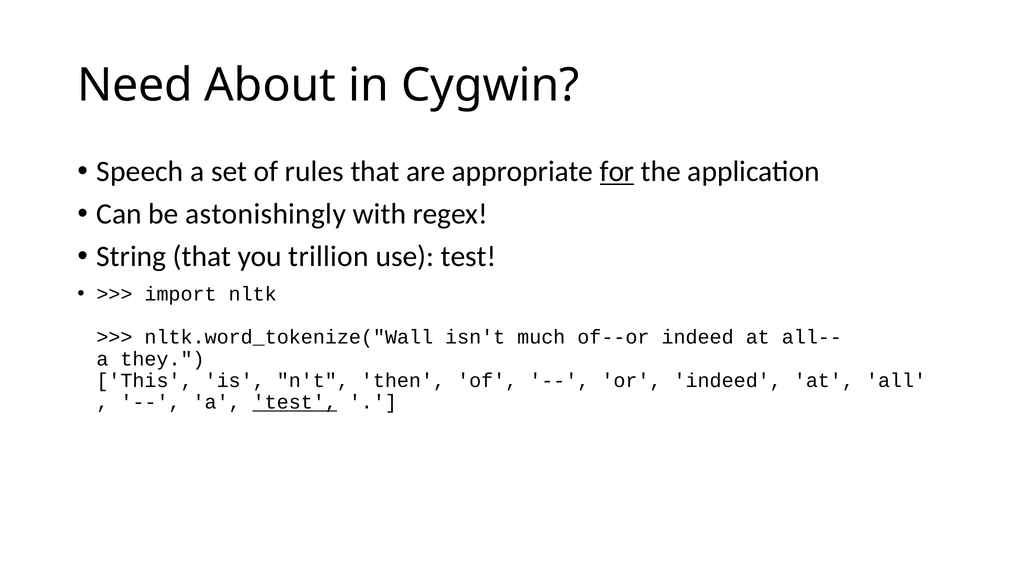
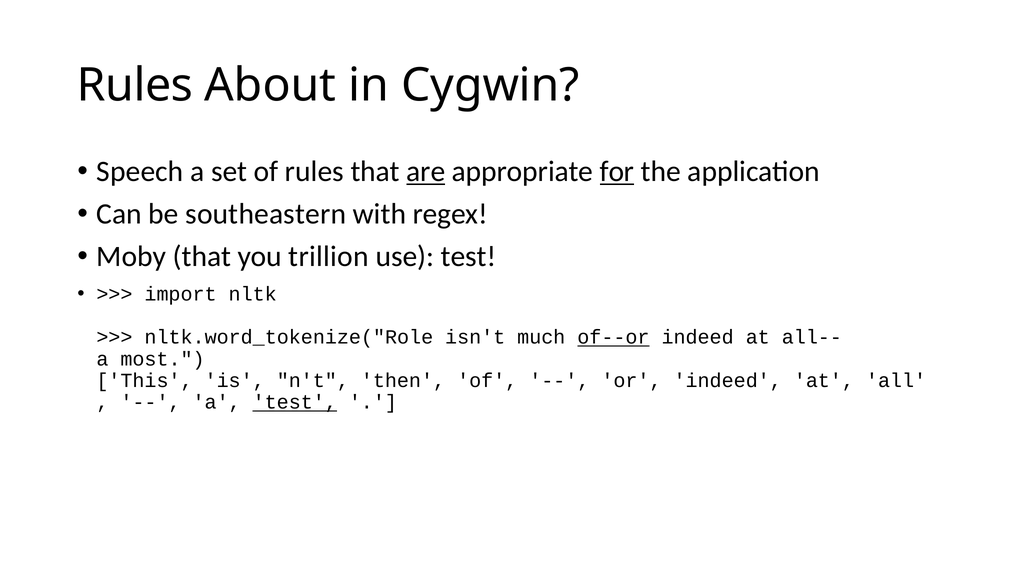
Need: Need -> Rules (135, 85)
are underline: none -> present (426, 172)
astonishingly: astonishingly -> southeastern (266, 214)
String: String -> Moby (131, 257)
nltk.word_tokenize("Wall: nltk.word_tokenize("Wall -> nltk.word_tokenize("Role (289, 337)
of--or underline: none -> present (613, 337)
they: they -> most (163, 359)
